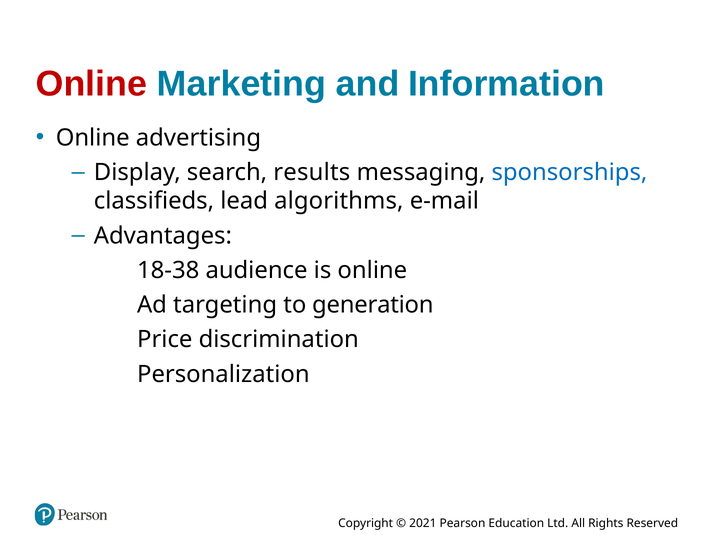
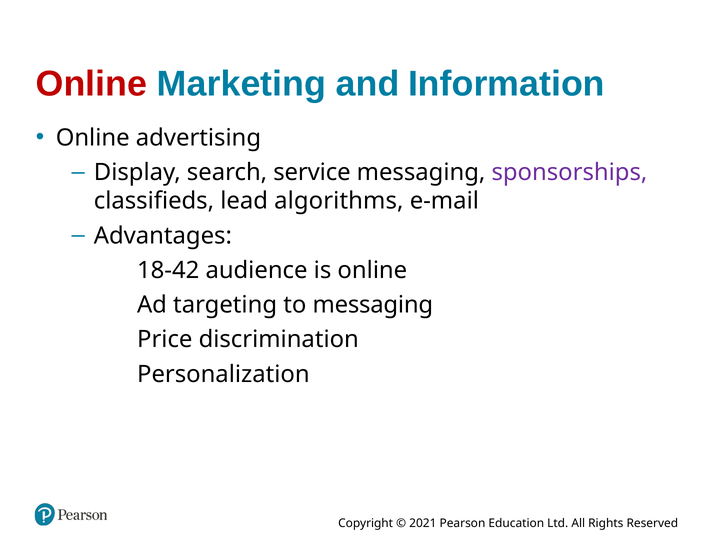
results: results -> service (312, 172)
sponsorships colour: blue -> purple (569, 172)
18-38: 18-38 -> 18-42 (168, 270)
to generation: generation -> messaging (373, 305)
